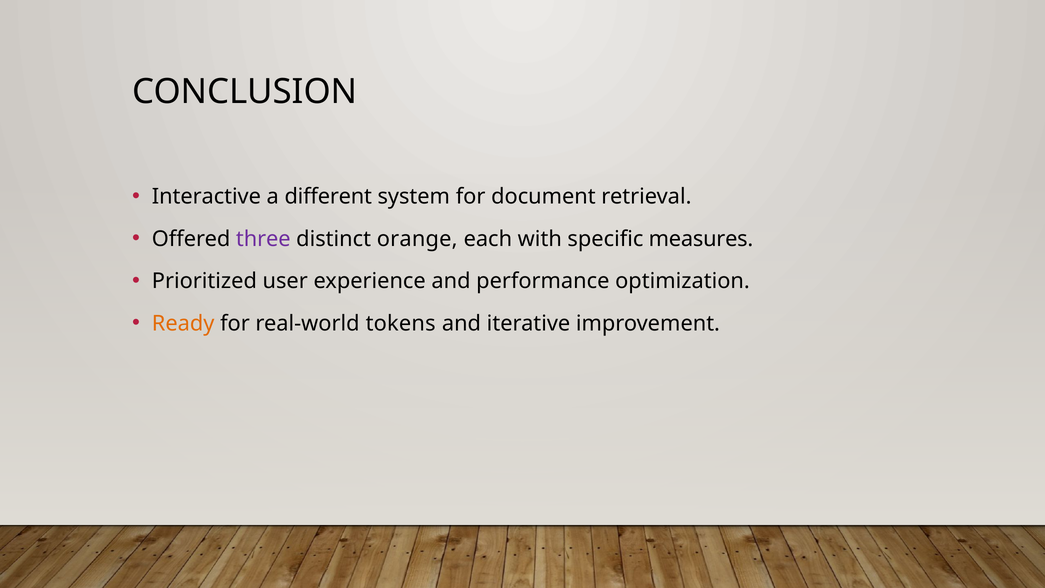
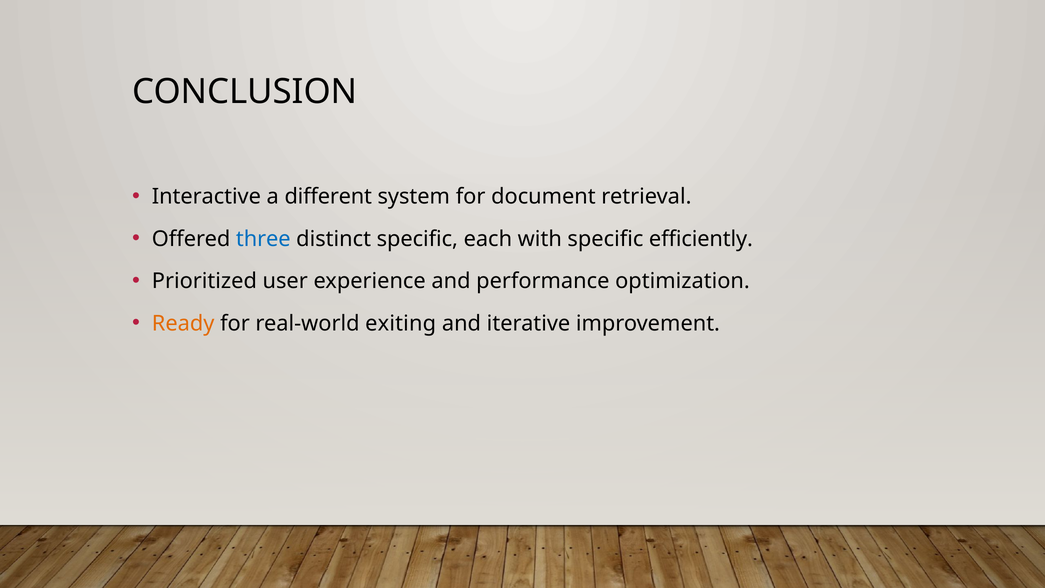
three colour: purple -> blue (263, 239)
distinct orange: orange -> specific (417, 239)
measures: measures -> efficiently (701, 239)
tokens: tokens -> exiting (401, 323)
